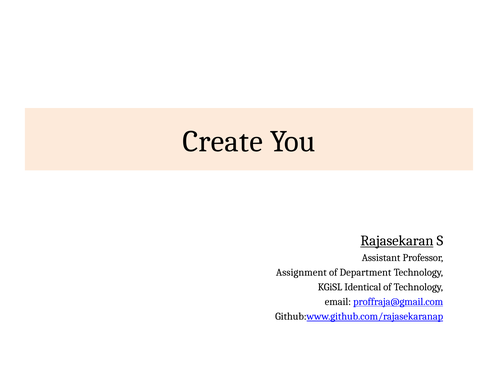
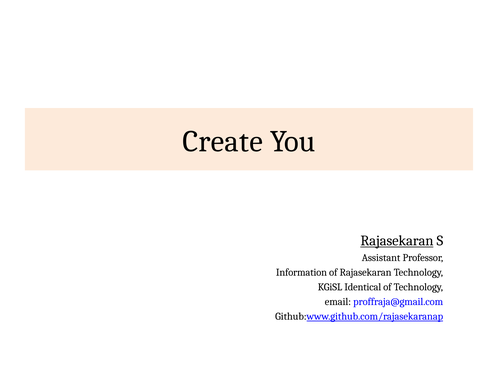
Assignment: Assignment -> Information (301, 272)
of Department: Department -> Rajasekaran (366, 272)
proffraja@gmail.com underline: present -> none (398, 301)
